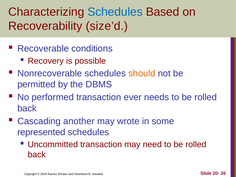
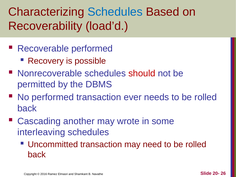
size’d: size’d -> load’d (107, 26)
Recoverable conditions: conditions -> performed (92, 49)
should colour: orange -> red (142, 73)
represented: represented -> interleaving (41, 132)
